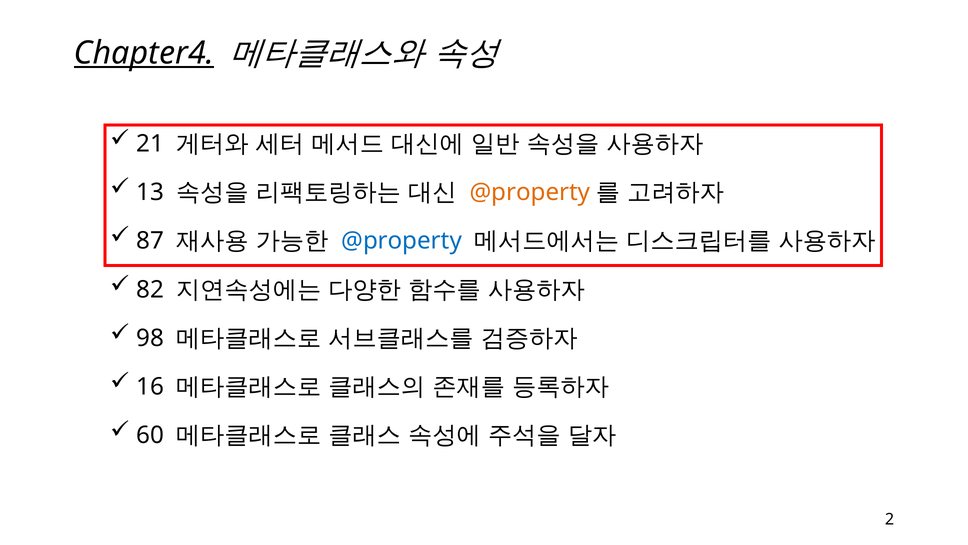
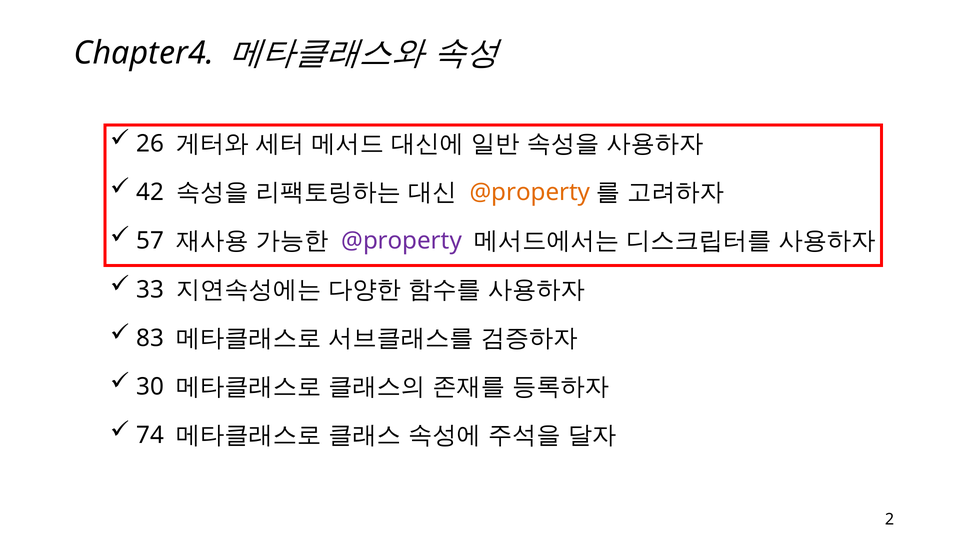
Chapter4 underline: present -> none (144, 53)
21: 21 -> 26 (150, 143)
13: 13 -> 42 (150, 192)
87: 87 -> 57 (150, 241)
@property colour: blue -> purple (402, 241)
82: 82 -> 33 (150, 289)
98: 98 -> 83 (150, 338)
16: 16 -> 30 (150, 386)
60: 60 -> 74 (150, 435)
